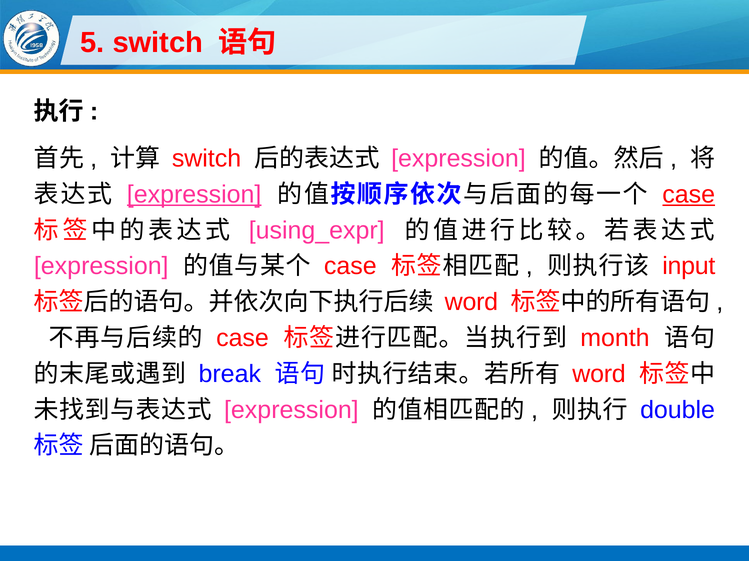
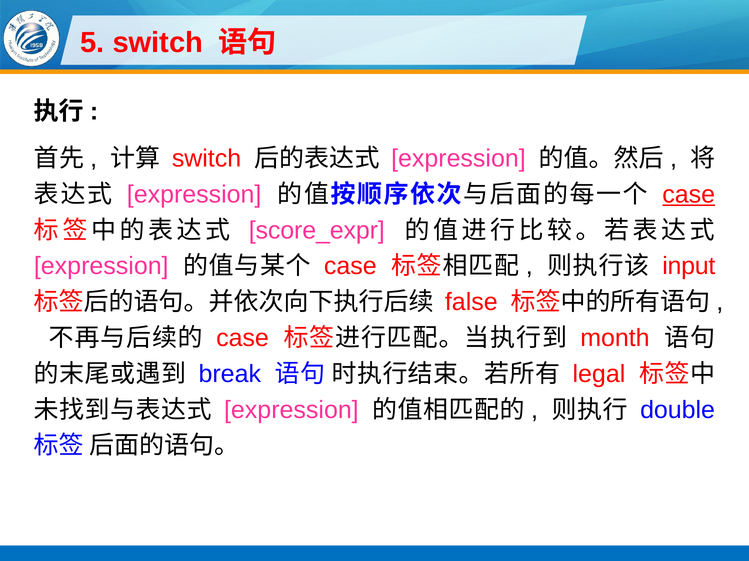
expression underline: present -> none (194, 195)
using_expr: using_expr -> score_expr (317, 231)
word: word -> false (471, 303)
word: word -> legal (599, 374)
